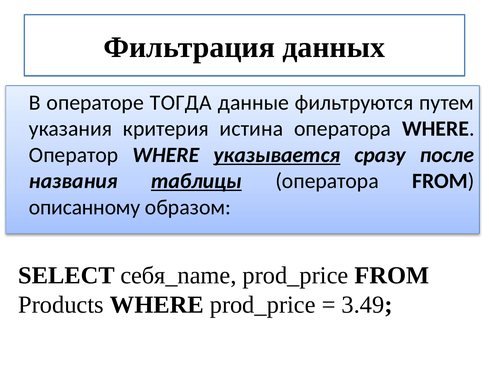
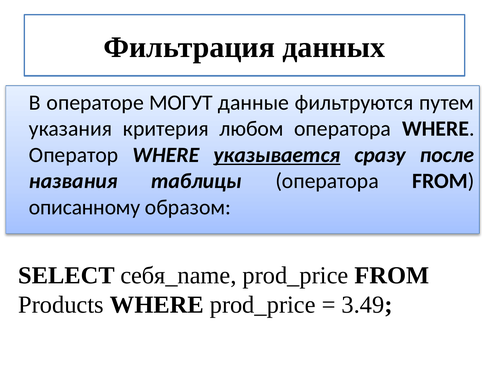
ТОГДА: ТОГДА -> МОГУТ (181, 103)
истина: истина -> любом (252, 129)
таблицы underline: present -> none (196, 181)
